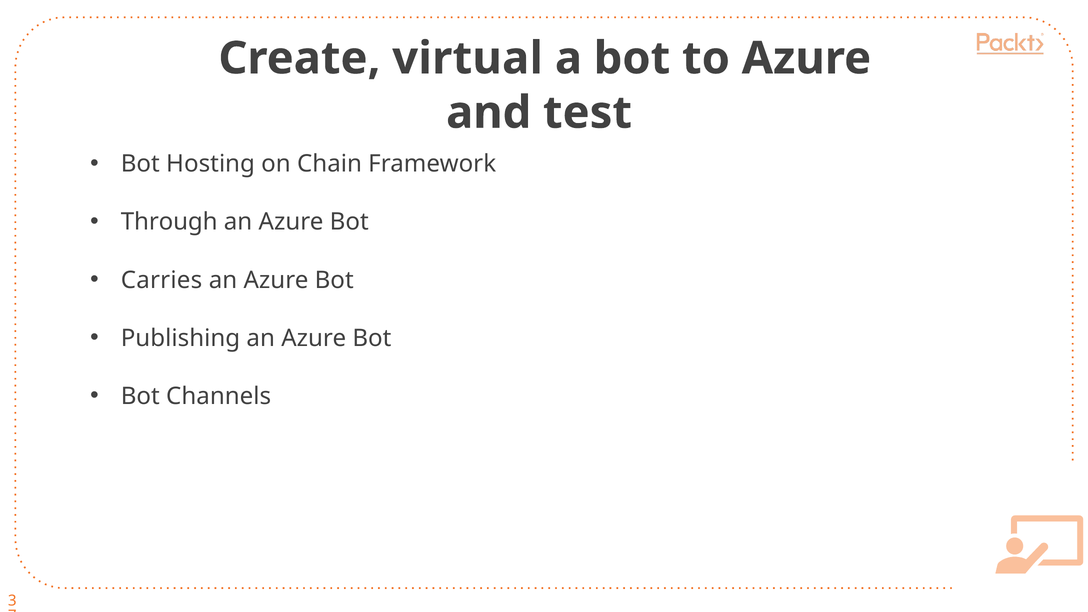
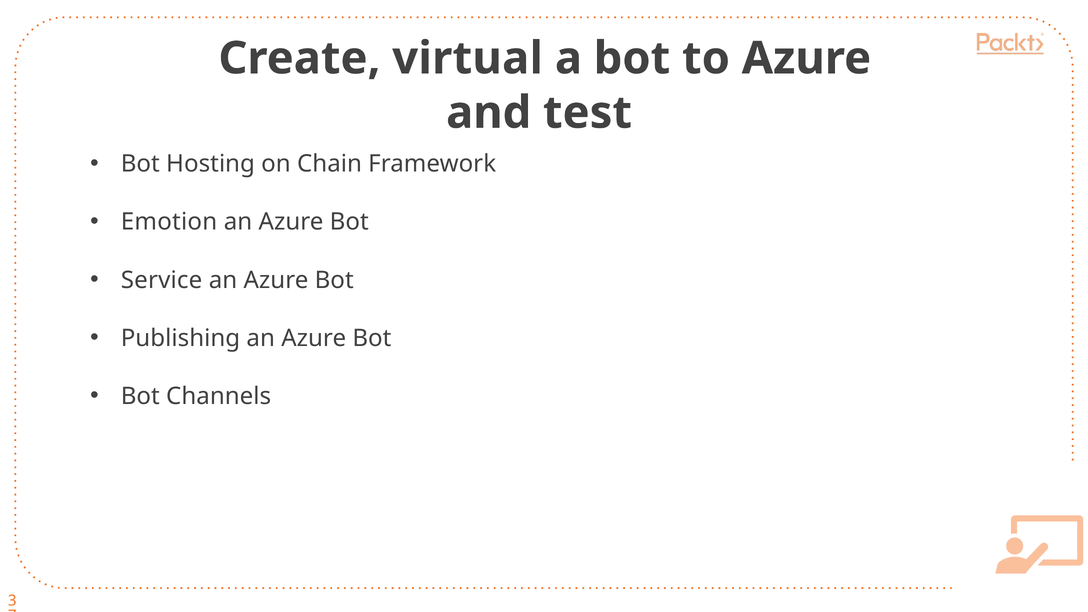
Through: Through -> Emotion (169, 222)
Carries: Carries -> Service (162, 280)
